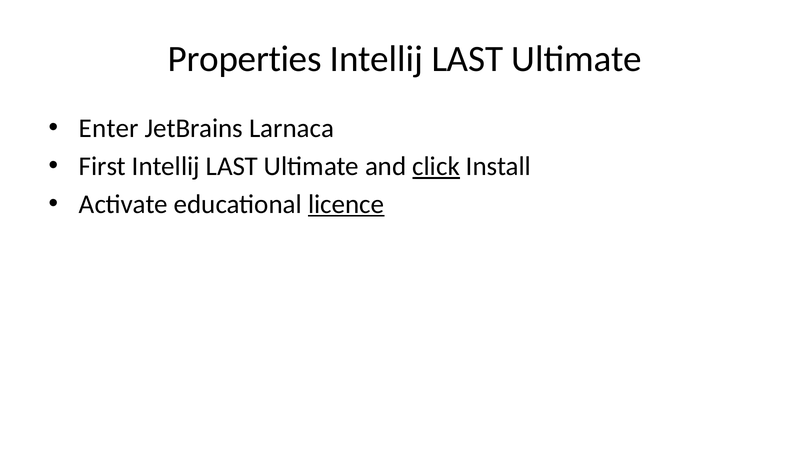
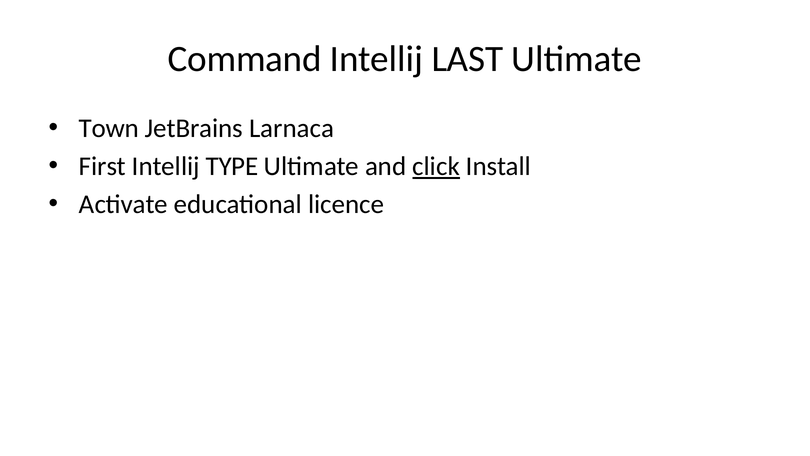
Properties: Properties -> Command (245, 59)
Enter: Enter -> Town (109, 128)
LAST: LAST -> TYPE (232, 166)
licence underline: present -> none (346, 204)
